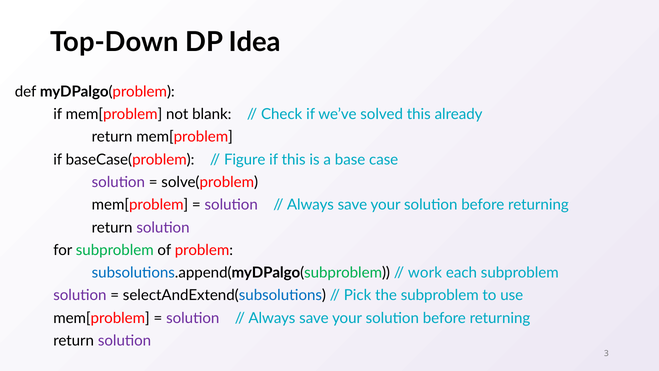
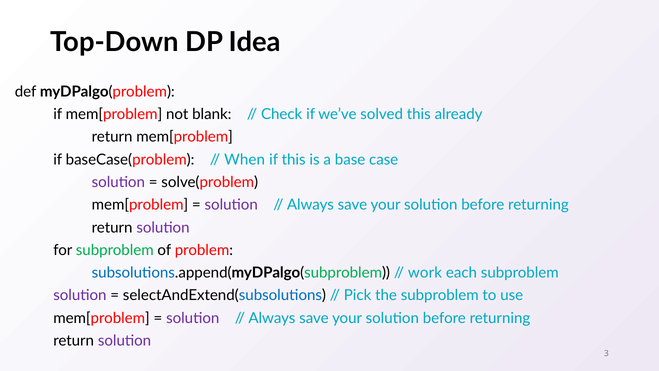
Figure: Figure -> When (245, 159)
